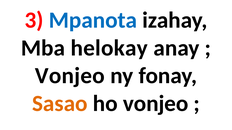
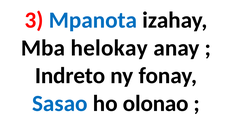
Vonjeo: Vonjeo -> Indreto (70, 76)
Sasao colour: orange -> blue (60, 104)
ho vonjeo: vonjeo -> olonao (156, 104)
